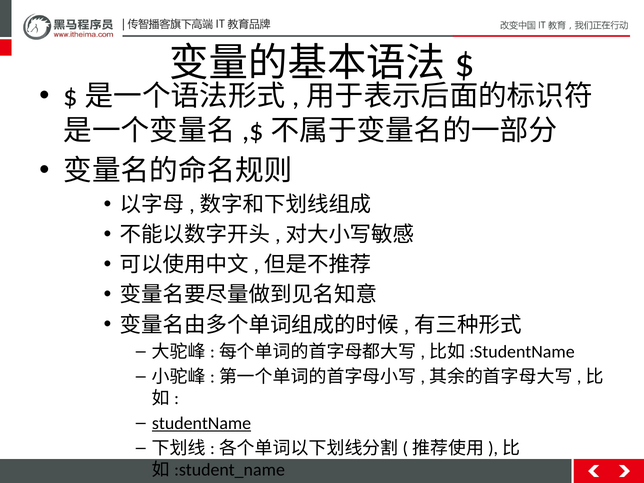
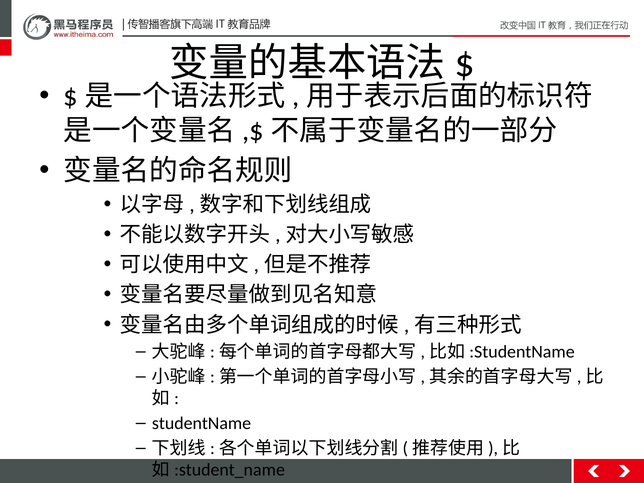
studentName underline: present -> none (202, 423)
